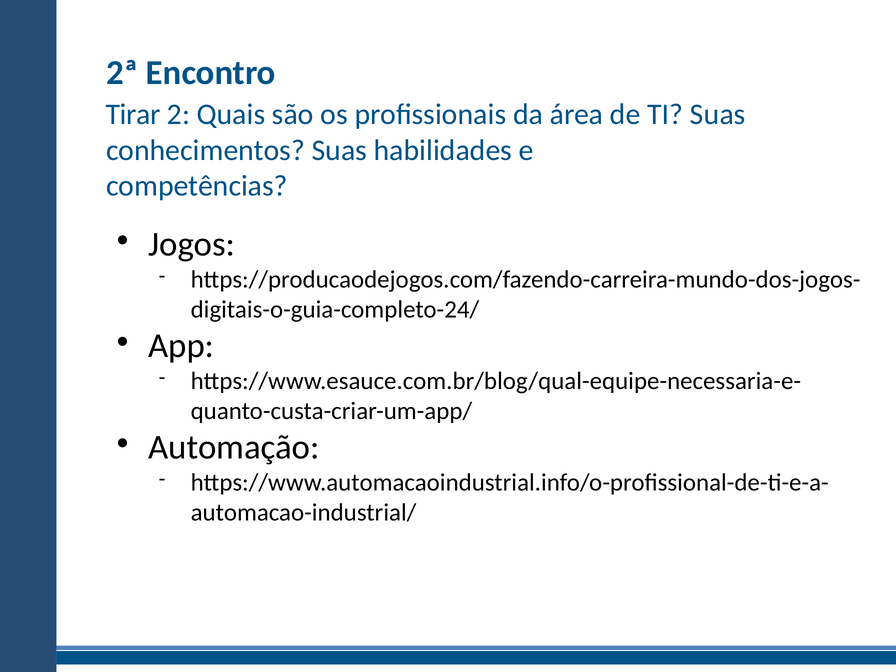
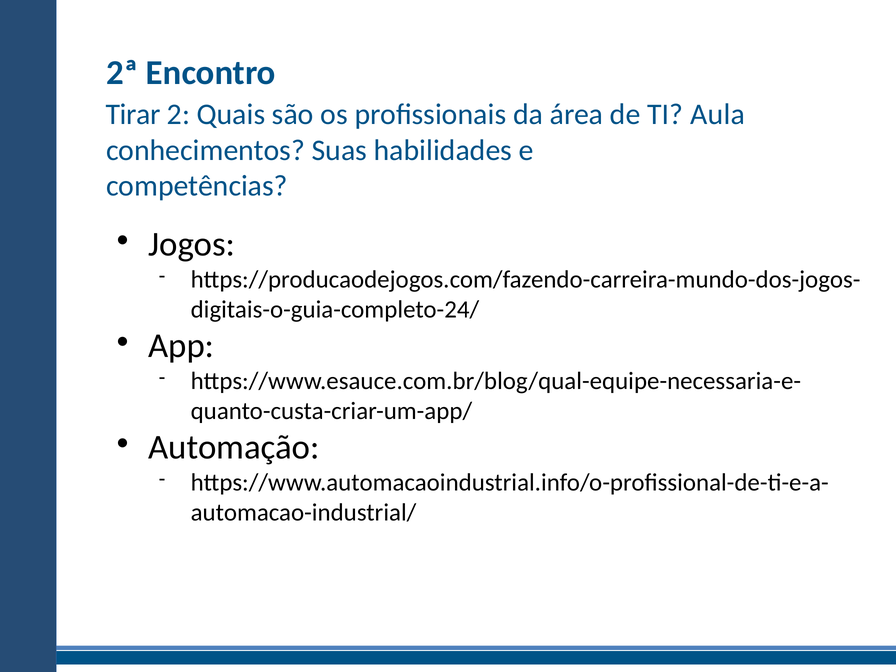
TI Suas: Suas -> Aula (718, 114)
